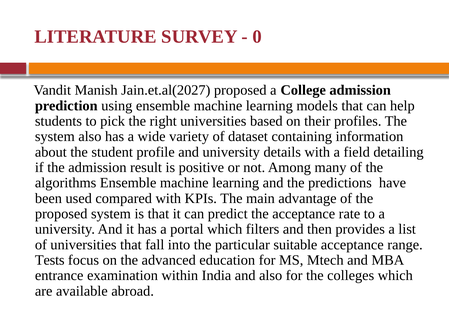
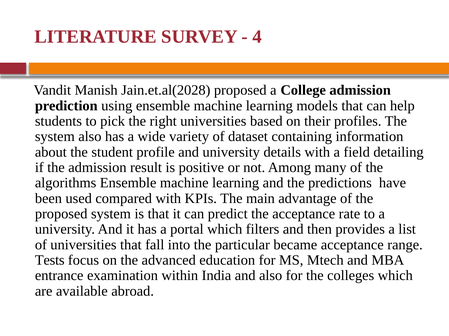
0: 0 -> 4 (257, 37)
Jain.et.al(2027: Jain.et.al(2027 -> Jain.et.al(2028 (166, 90)
suitable: suitable -> became (295, 245)
